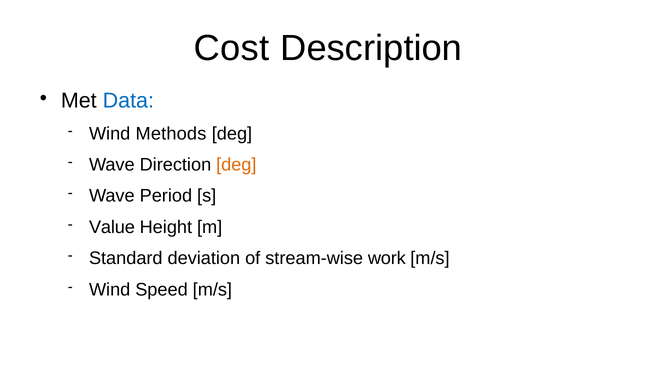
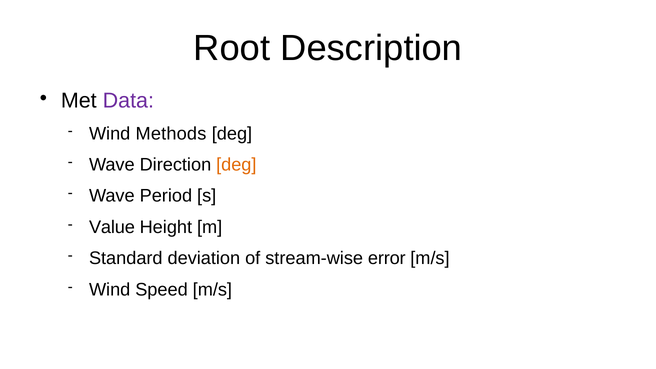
Cost: Cost -> Root (232, 48)
Data colour: blue -> purple (128, 101)
work: work -> error (387, 258)
